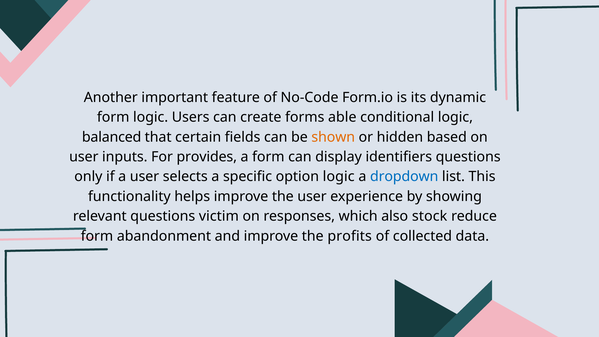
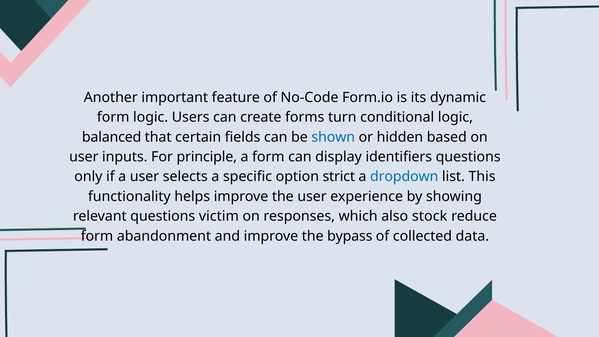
able: able -> turn (342, 117)
shown colour: orange -> blue (333, 137)
provides: provides -> principle (207, 157)
option logic: logic -> strict (339, 177)
profits: profits -> bypass (350, 236)
